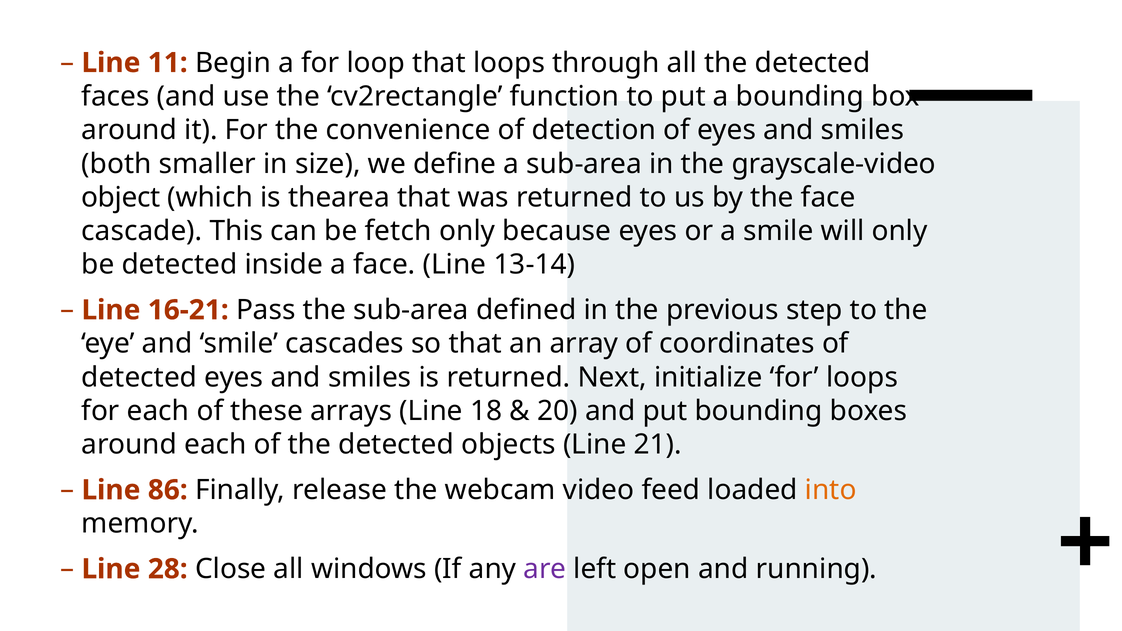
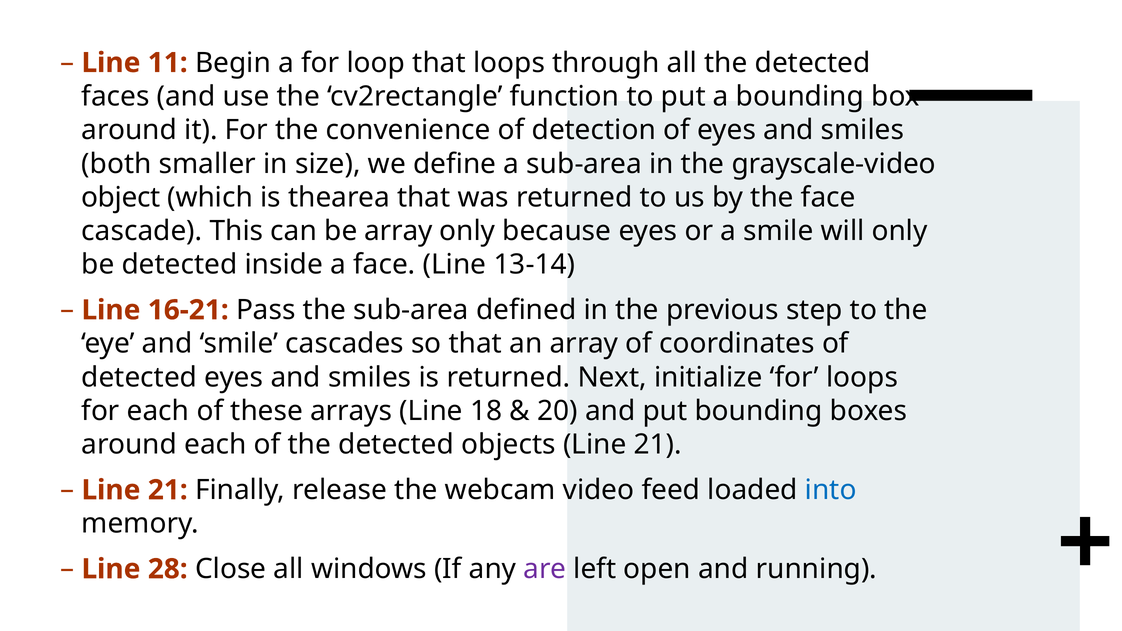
be fetch: fetch -> array (398, 231)
86: 86 -> 21 (168, 490)
into colour: orange -> blue (831, 490)
